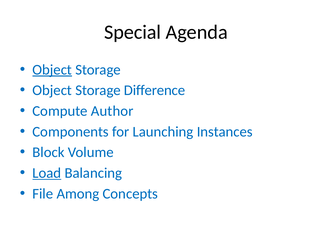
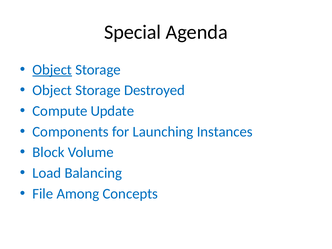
Difference: Difference -> Destroyed (154, 90)
Author: Author -> Update (112, 111)
Load underline: present -> none (47, 173)
